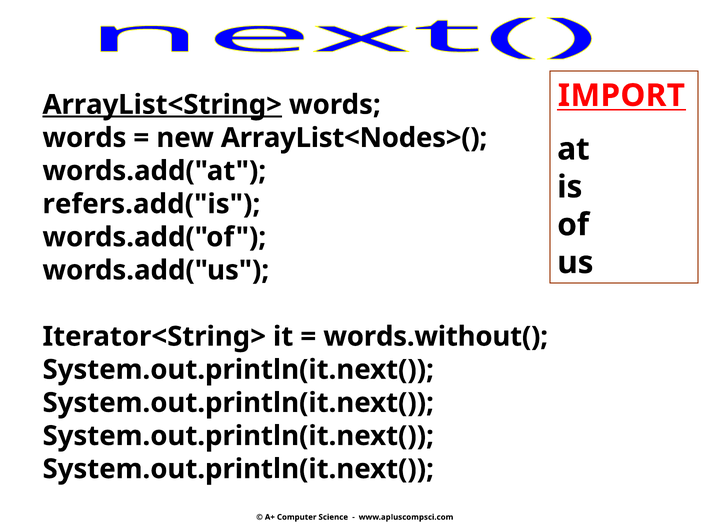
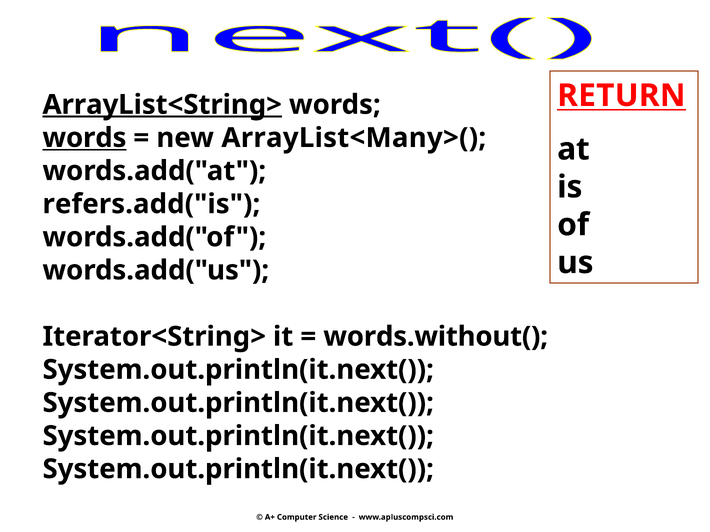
IMPORT: IMPORT -> RETURN (621, 96)
words underline: none -> present (84, 138)
ArrayList<Nodes>(: ArrayList<Nodes>( -> ArrayList<Many>( (354, 138)
